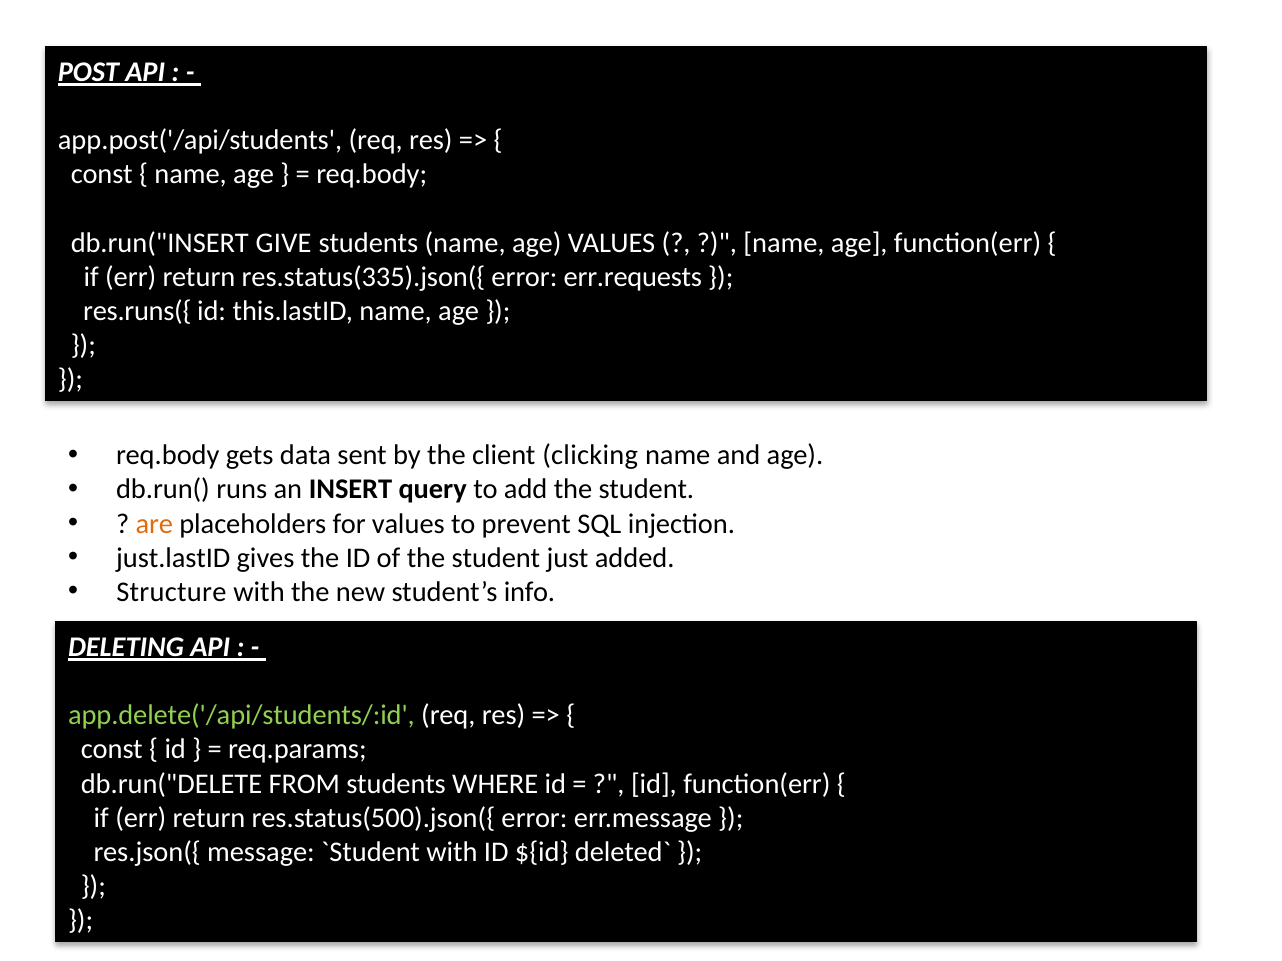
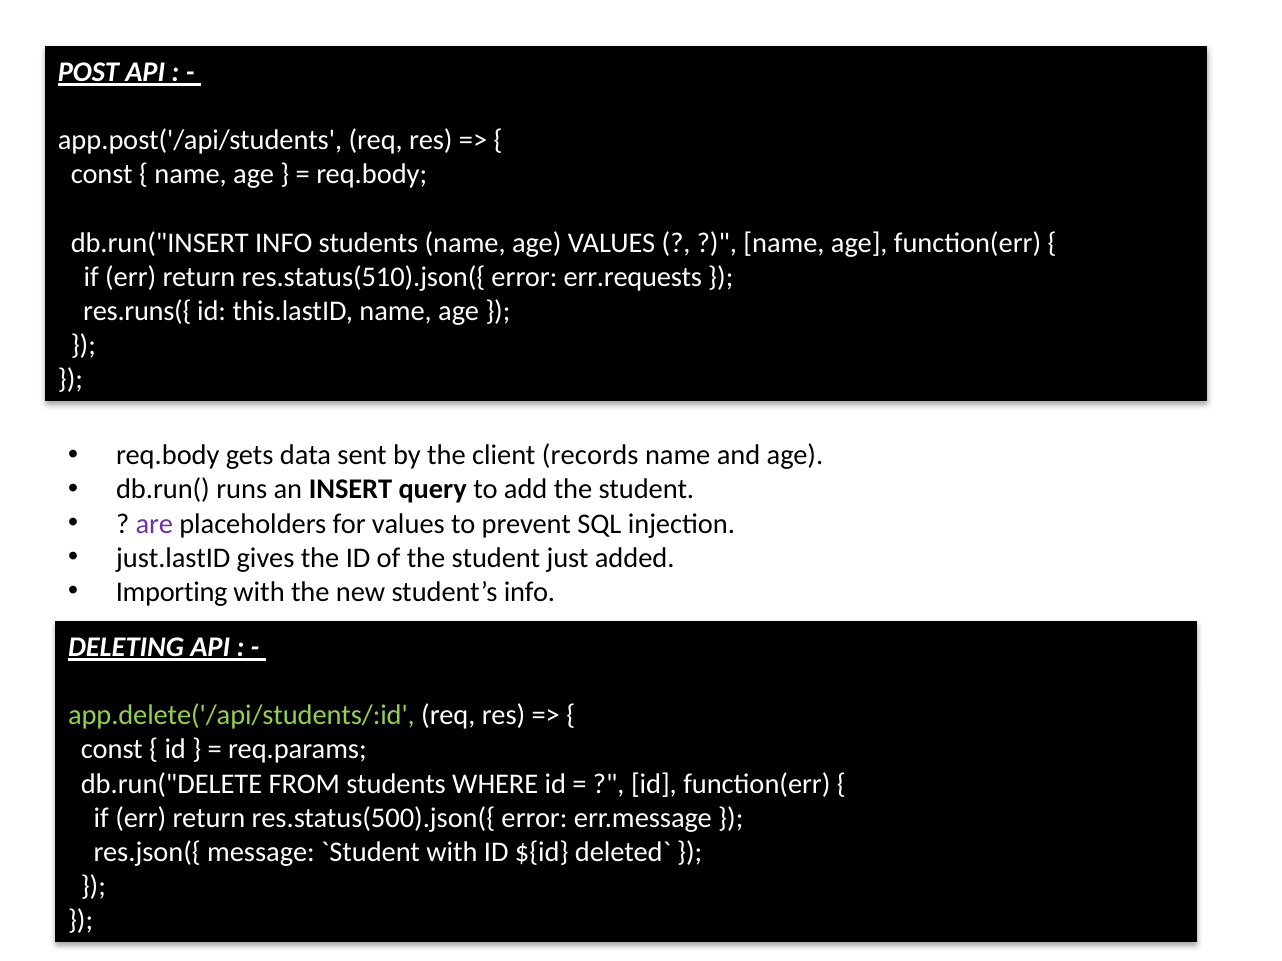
db.run("INSERT GIVE: GIVE -> INFO (284, 243)
res.status(335).json({: res.status(335).json({ -> res.status(510).json({ (363, 277)
clicking: clicking -> records (590, 456)
are colour: orange -> purple (154, 524)
Structure: Structure -> Importing (172, 592)
